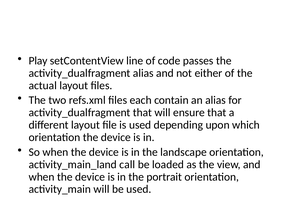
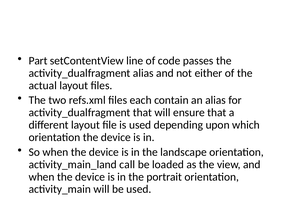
Play: Play -> Part (38, 61)
